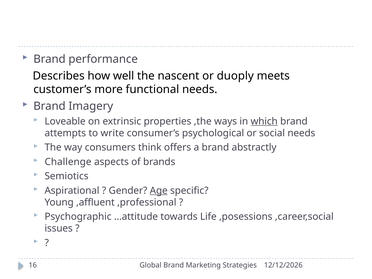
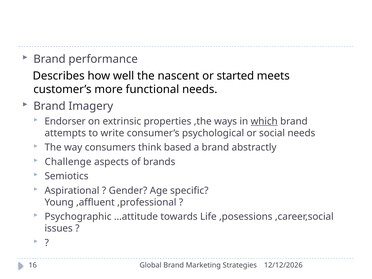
duoply: duoply -> started (235, 76)
Loveable: Loveable -> Endorser (65, 121)
offers: offers -> based (178, 147)
Age underline: present -> none (159, 191)
